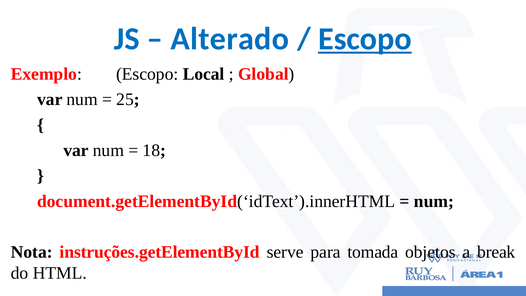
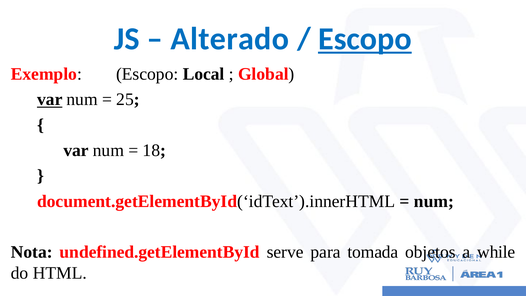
var underline: none -> present (50, 99)
instruções.getElementById: instruções.getElementById -> undefined.getElementById (160, 252)
break: break -> while (496, 252)
